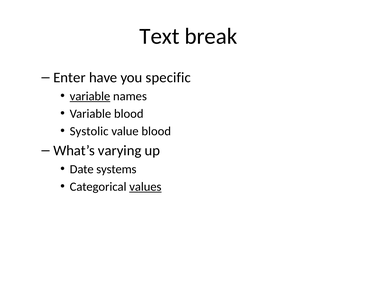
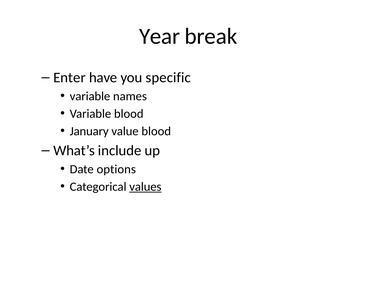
Text: Text -> Year (160, 36)
variable underline: present -> none (90, 96)
Systolic: Systolic -> January (89, 132)
varying: varying -> include (120, 151)
systems: systems -> options (116, 170)
